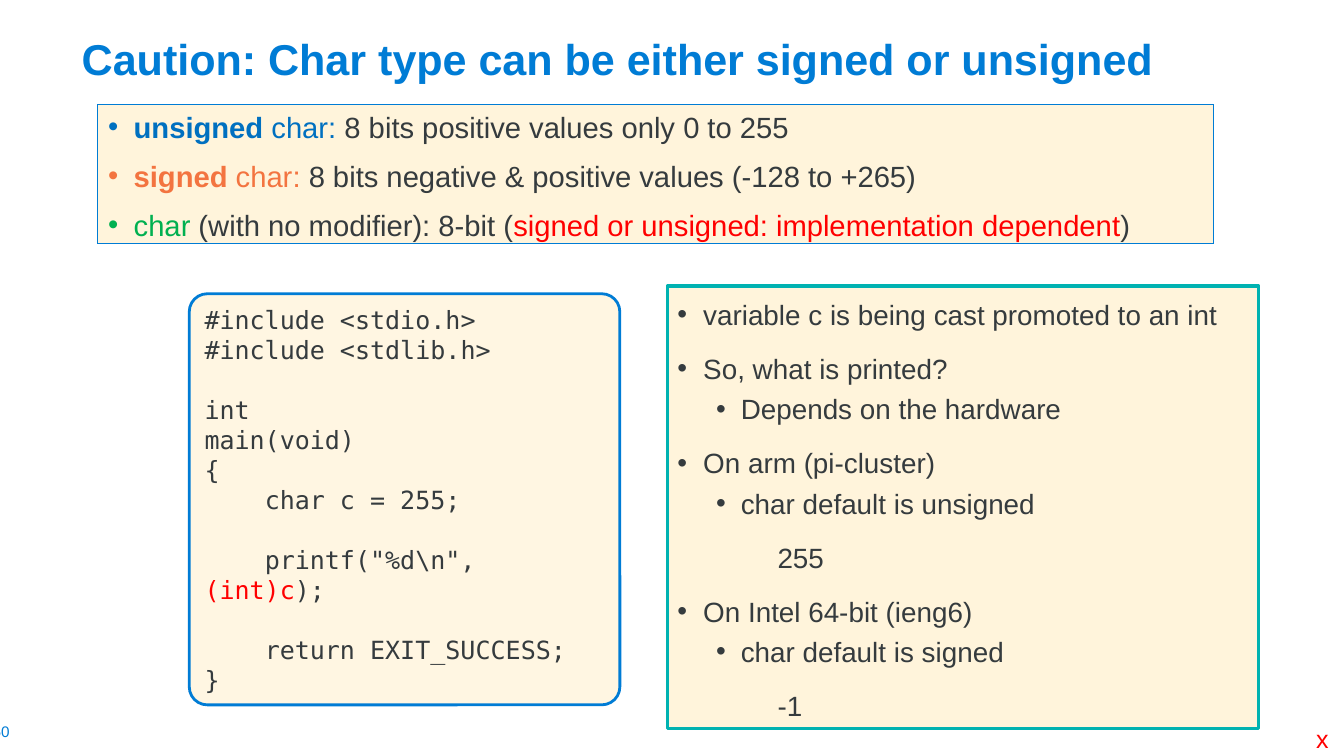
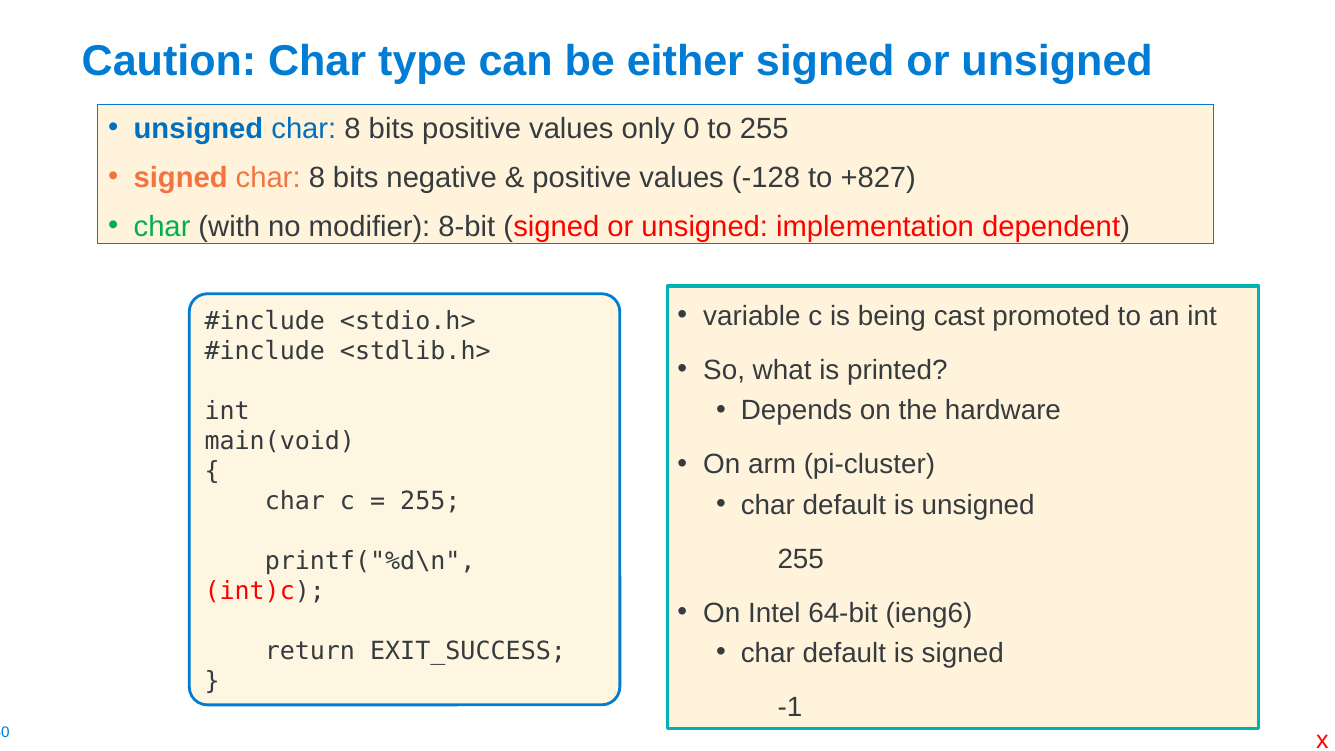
+265: +265 -> +827 (878, 178)
